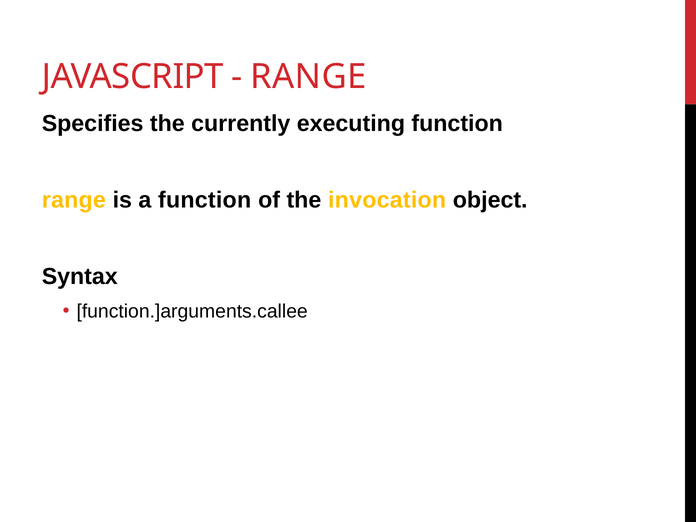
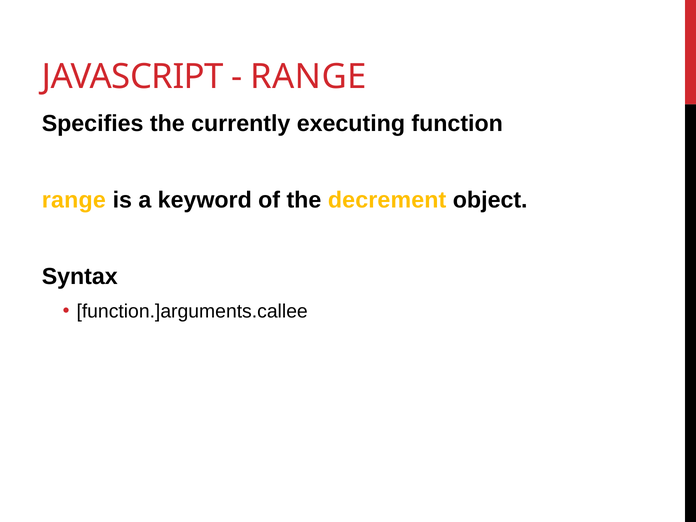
a function: function -> keyword (205, 200)
invocation: invocation -> decrement (387, 200)
